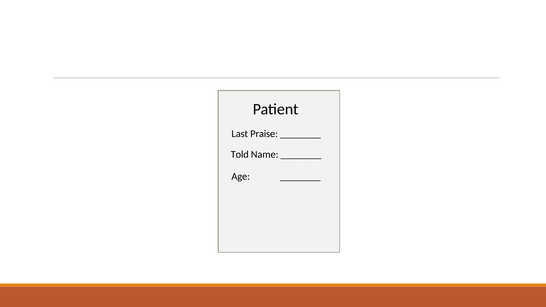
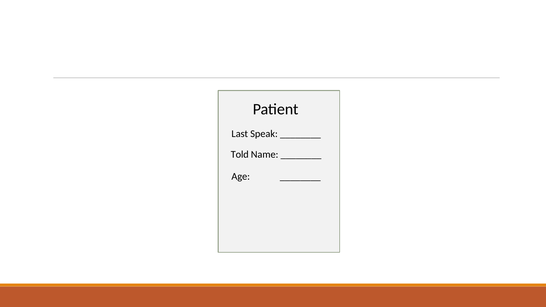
Praise: Praise -> Speak (264, 134)
